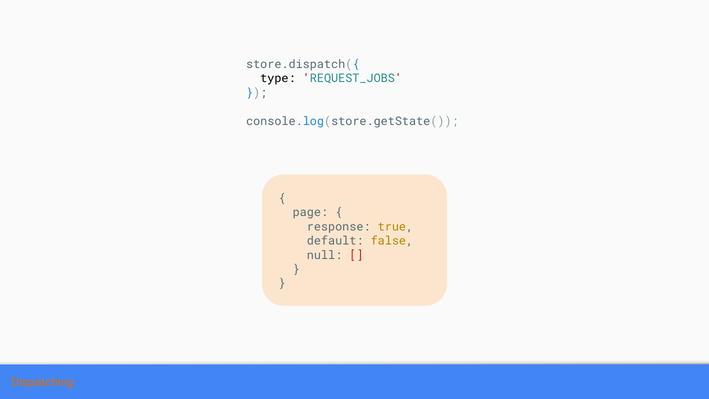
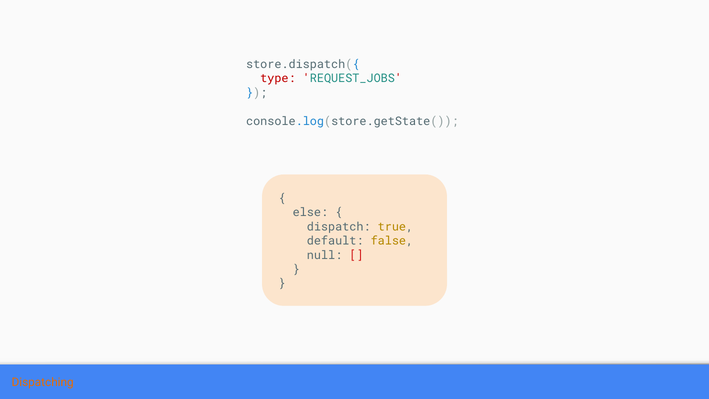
type colour: black -> red (278, 79)
page: page -> else (310, 212)
response: response -> dispatch (339, 227)
